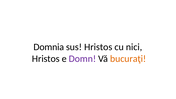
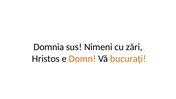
sus Hristos: Hristos -> Nimeni (98, 47)
nici: nici -> zări (134, 47)
Domn colour: purple -> orange (82, 59)
